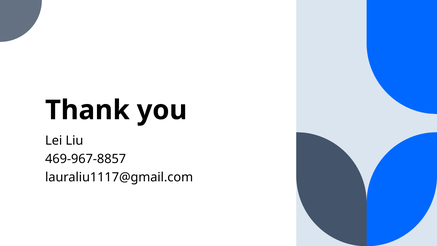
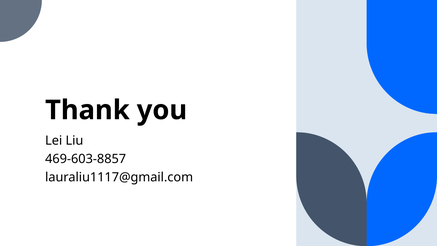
469-967-8857: 469-967-8857 -> 469-603-8857 (86, 159)
